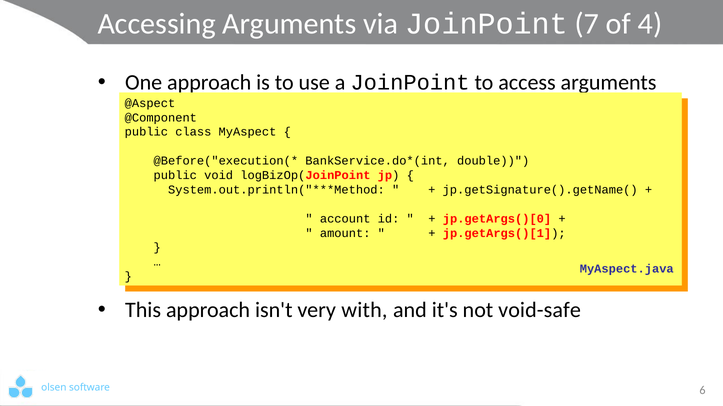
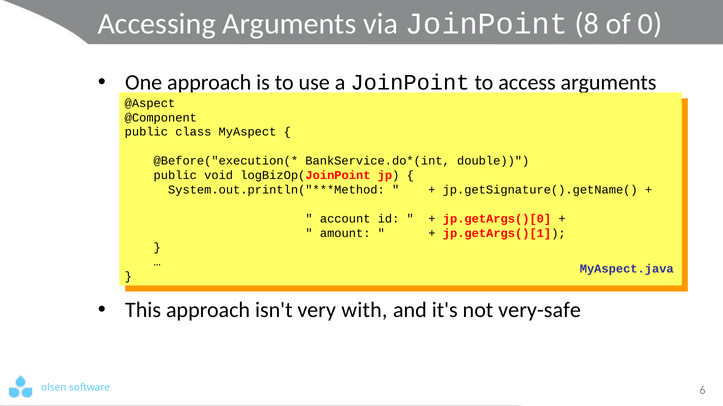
7: 7 -> 8 (587, 24)
4: 4 -> 0 (650, 24)
void-safe: void-safe -> very-safe (540, 311)
